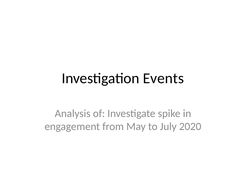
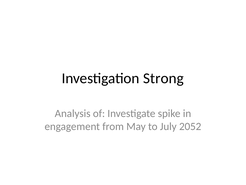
Events: Events -> Strong (163, 78)
2020: 2020 -> 2052 (190, 126)
